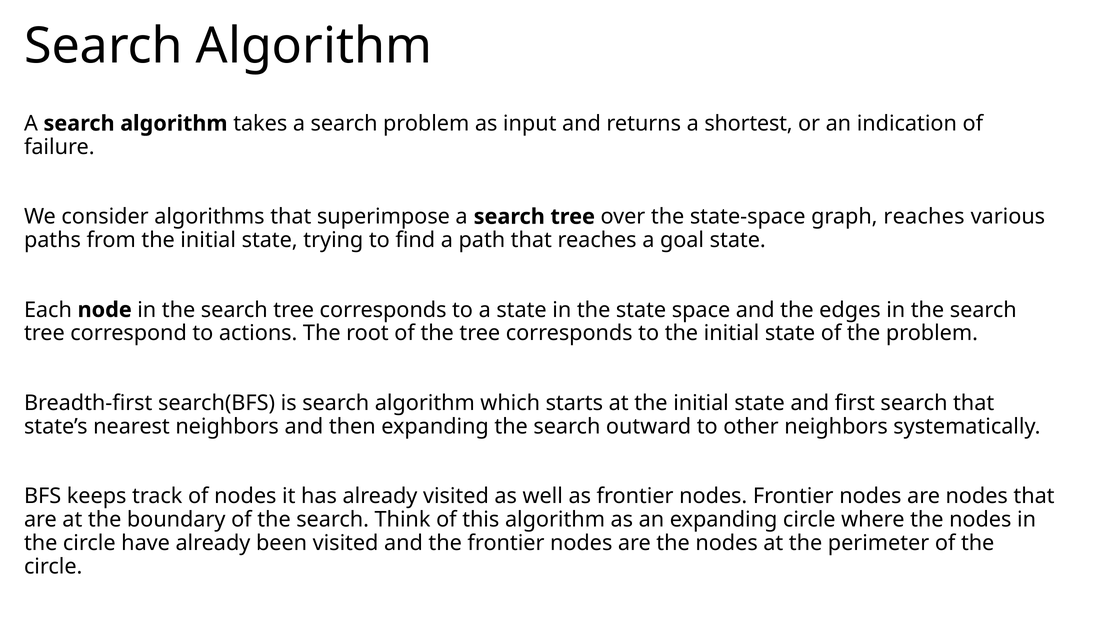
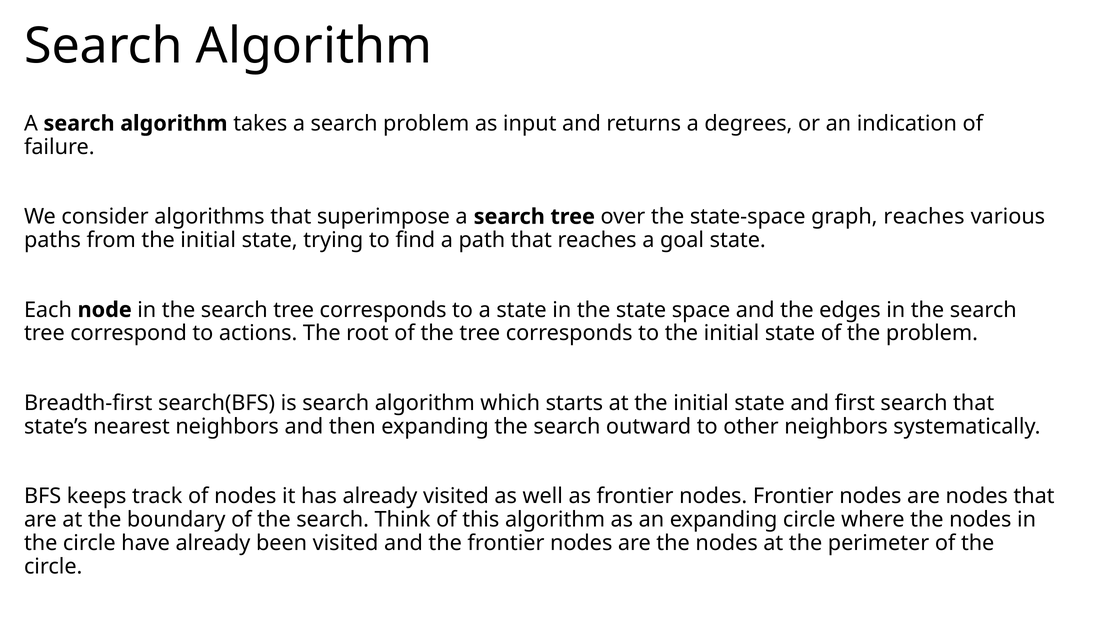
shortest: shortest -> degrees (748, 123)
